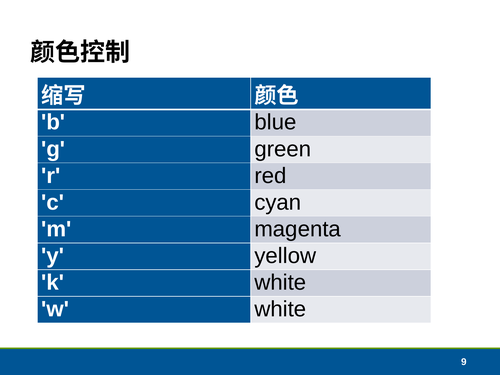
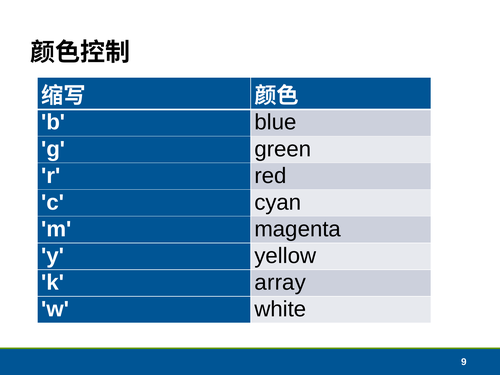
k white: white -> array (280, 282)
